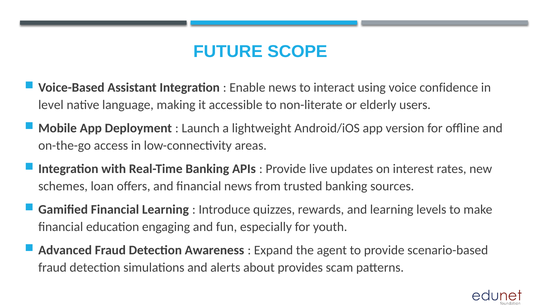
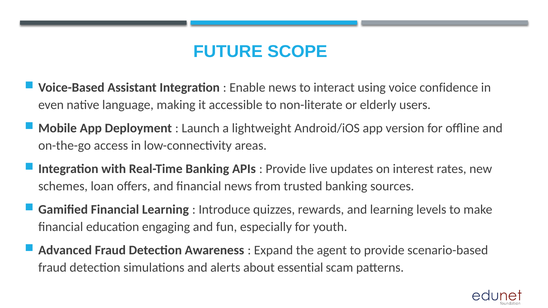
level: level -> even (51, 105)
provides: provides -> essential (300, 268)
